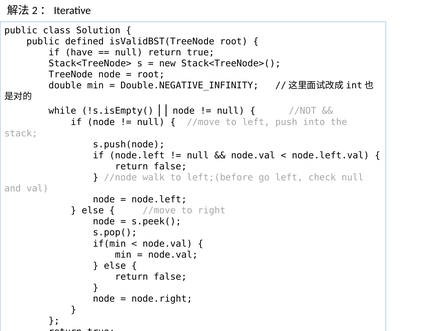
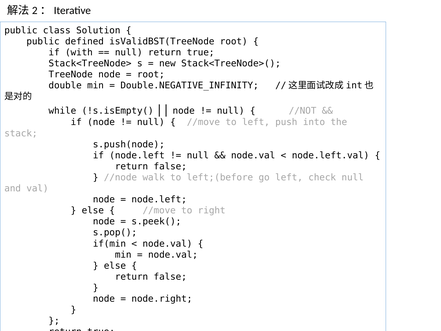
have: have -> with (79, 52)
